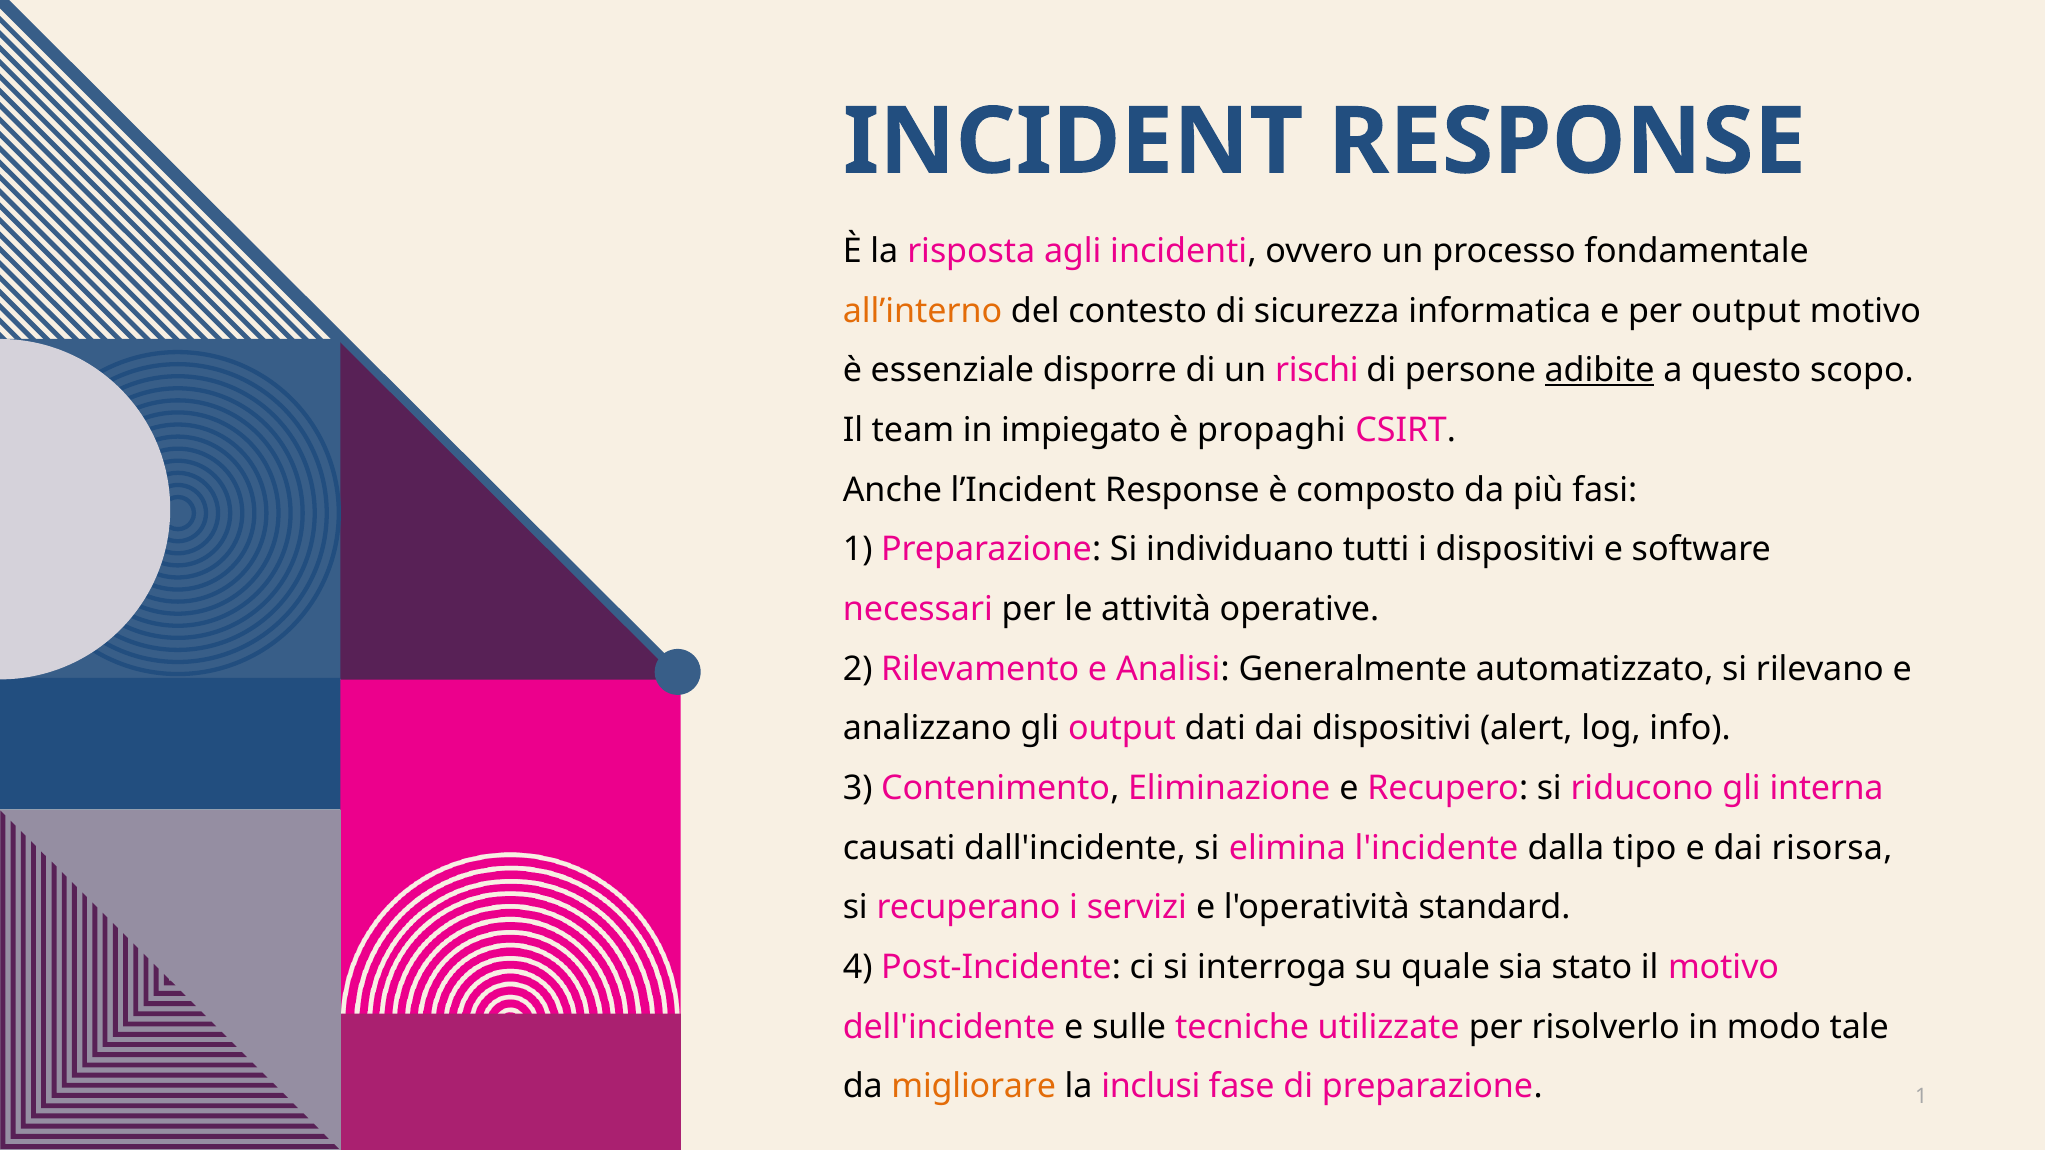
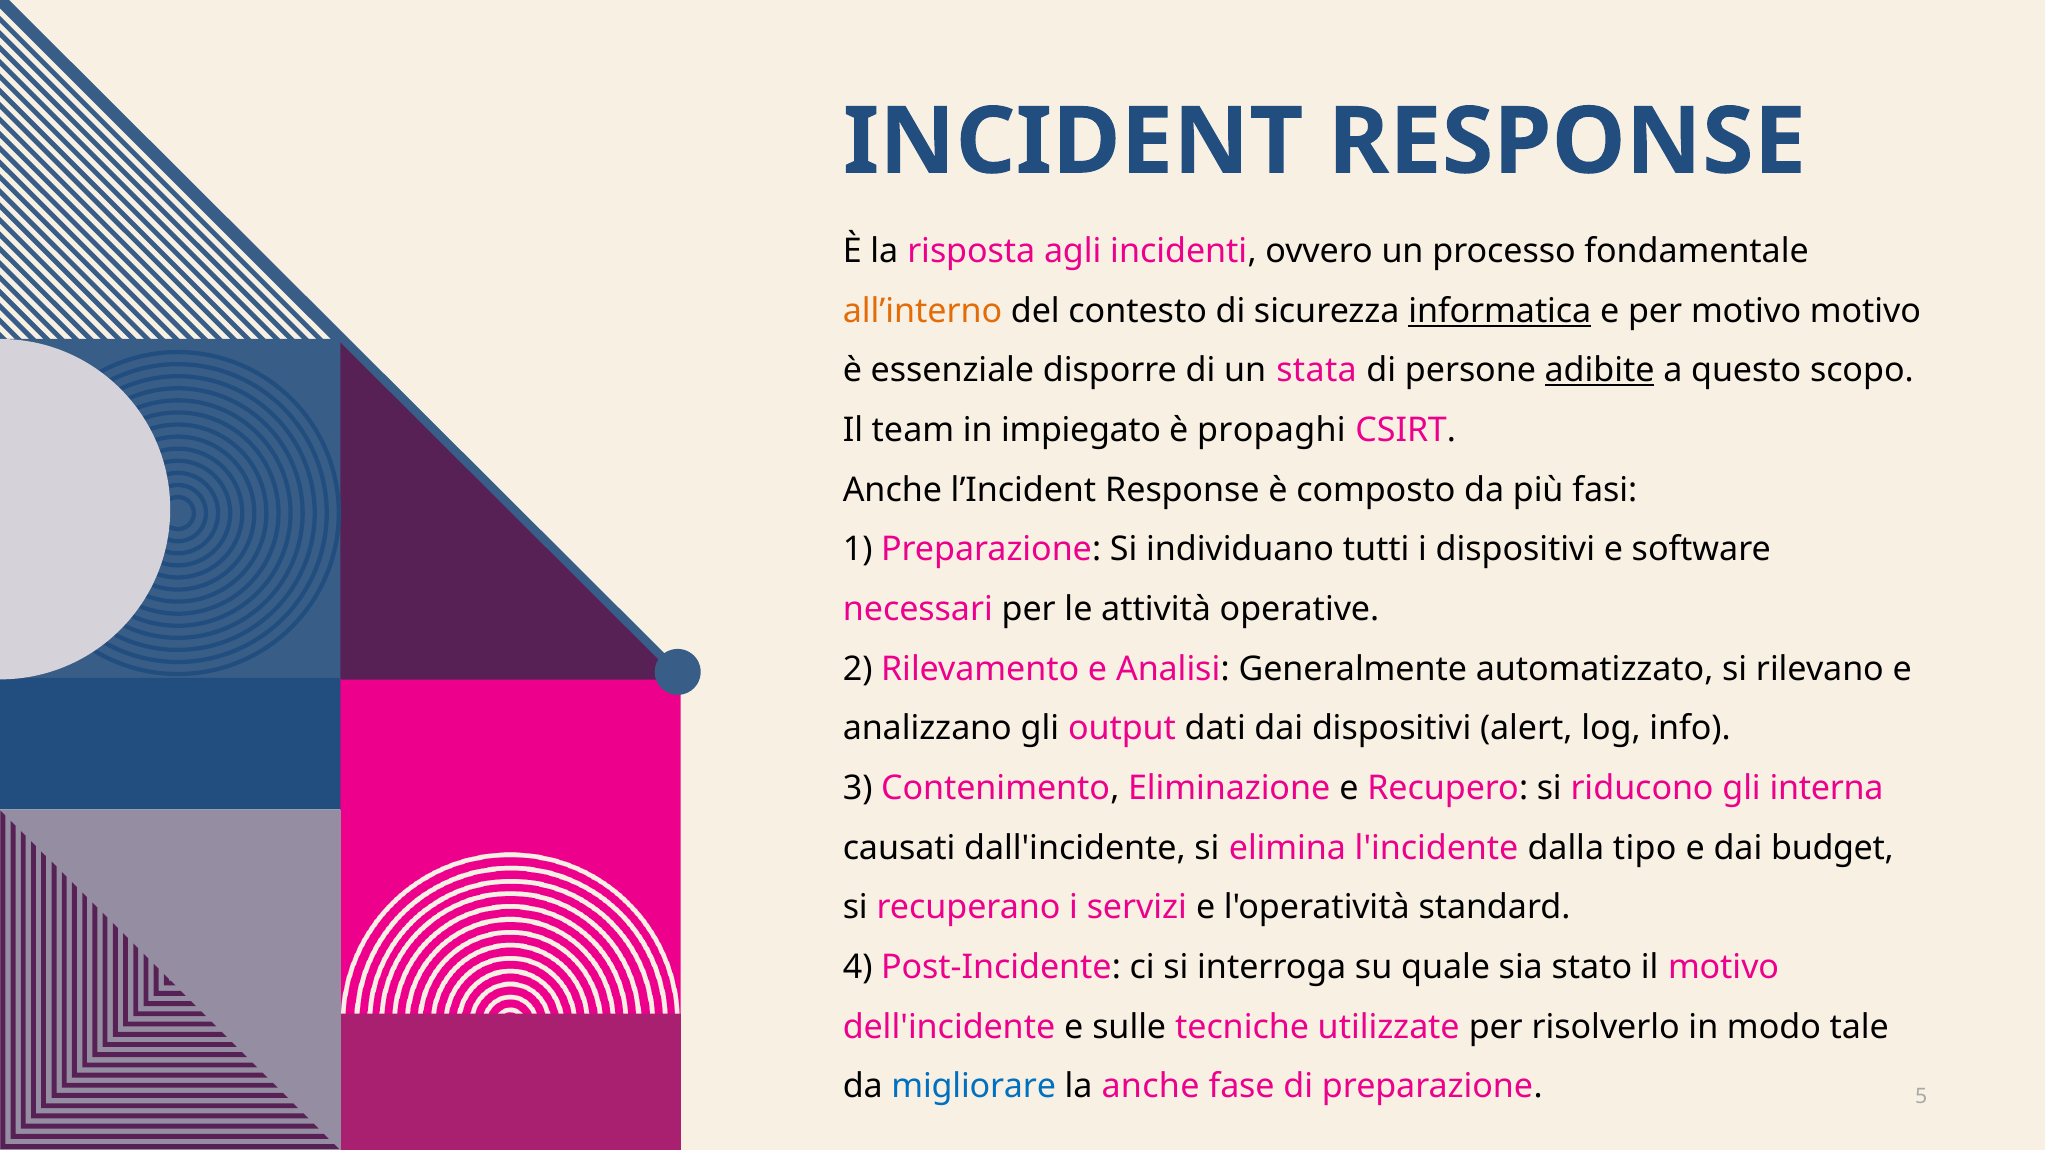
informatica underline: none -> present (1500, 311)
per output: output -> motivo (1746, 311)
rischi: rischi -> stata (1317, 371)
risorsa: risorsa -> budget (1832, 848)
migliorare colour: orange -> blue (974, 1087)
la inclusi: inclusi -> anche (1151, 1087)
preparazione 1: 1 -> 5 (1921, 1097)
